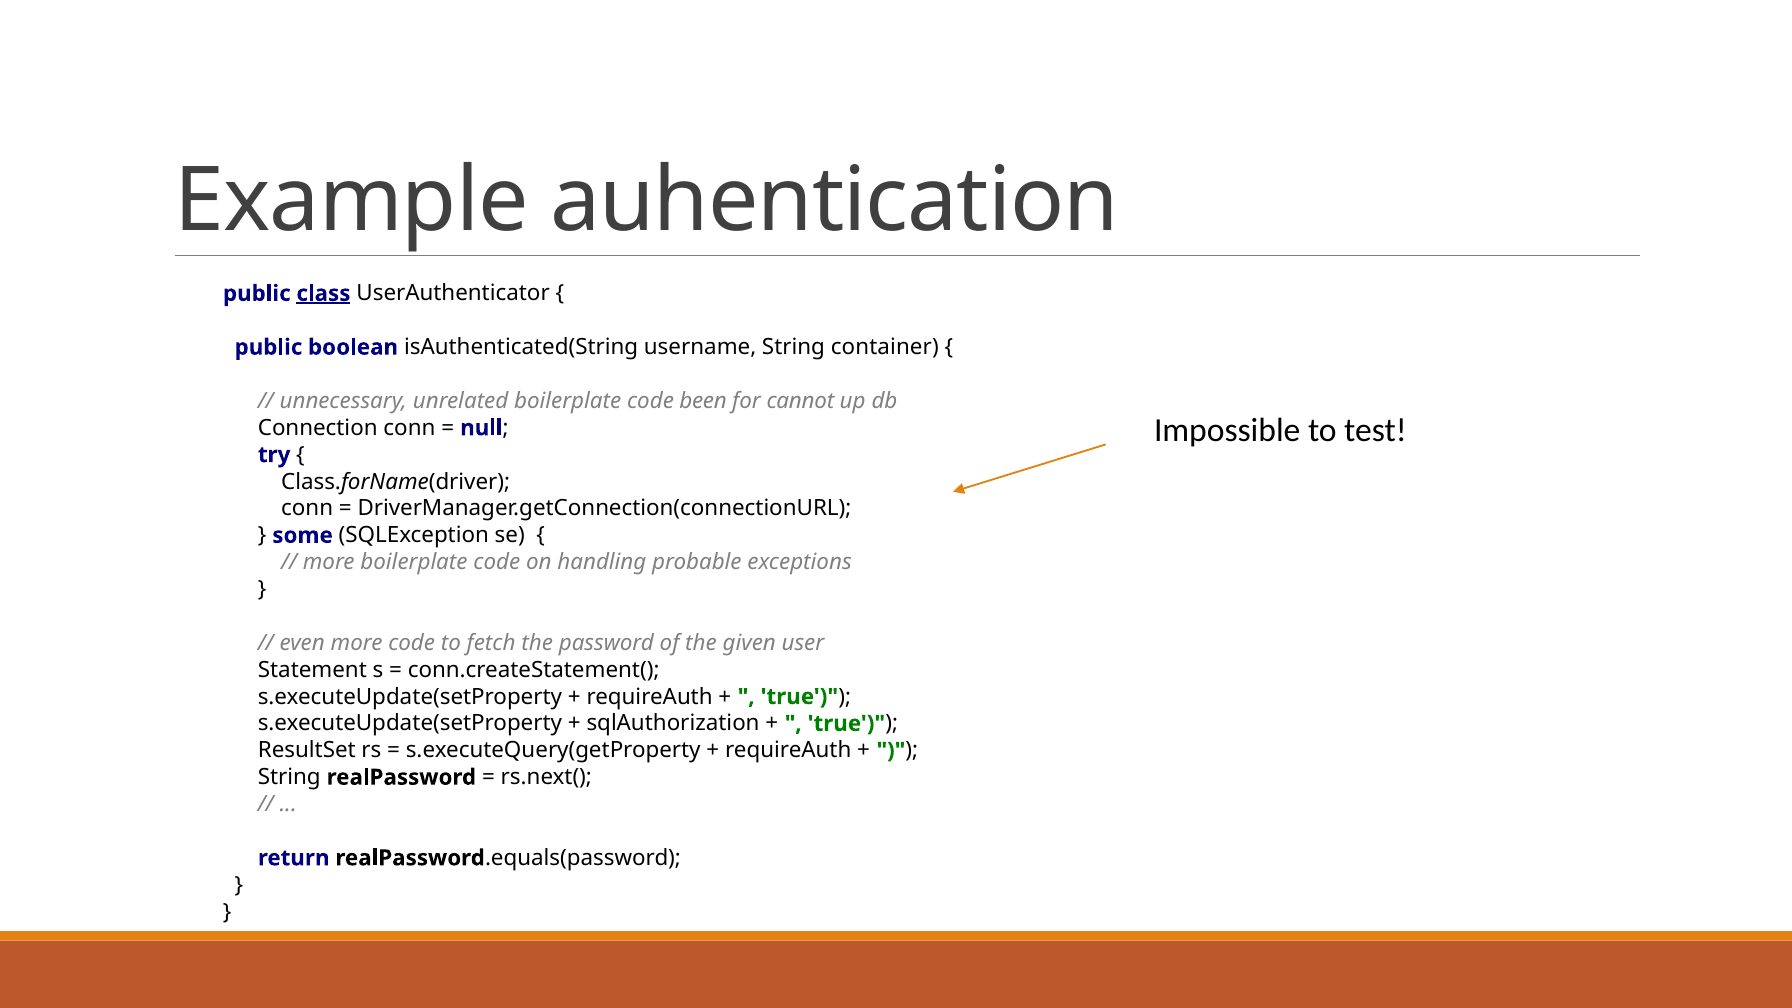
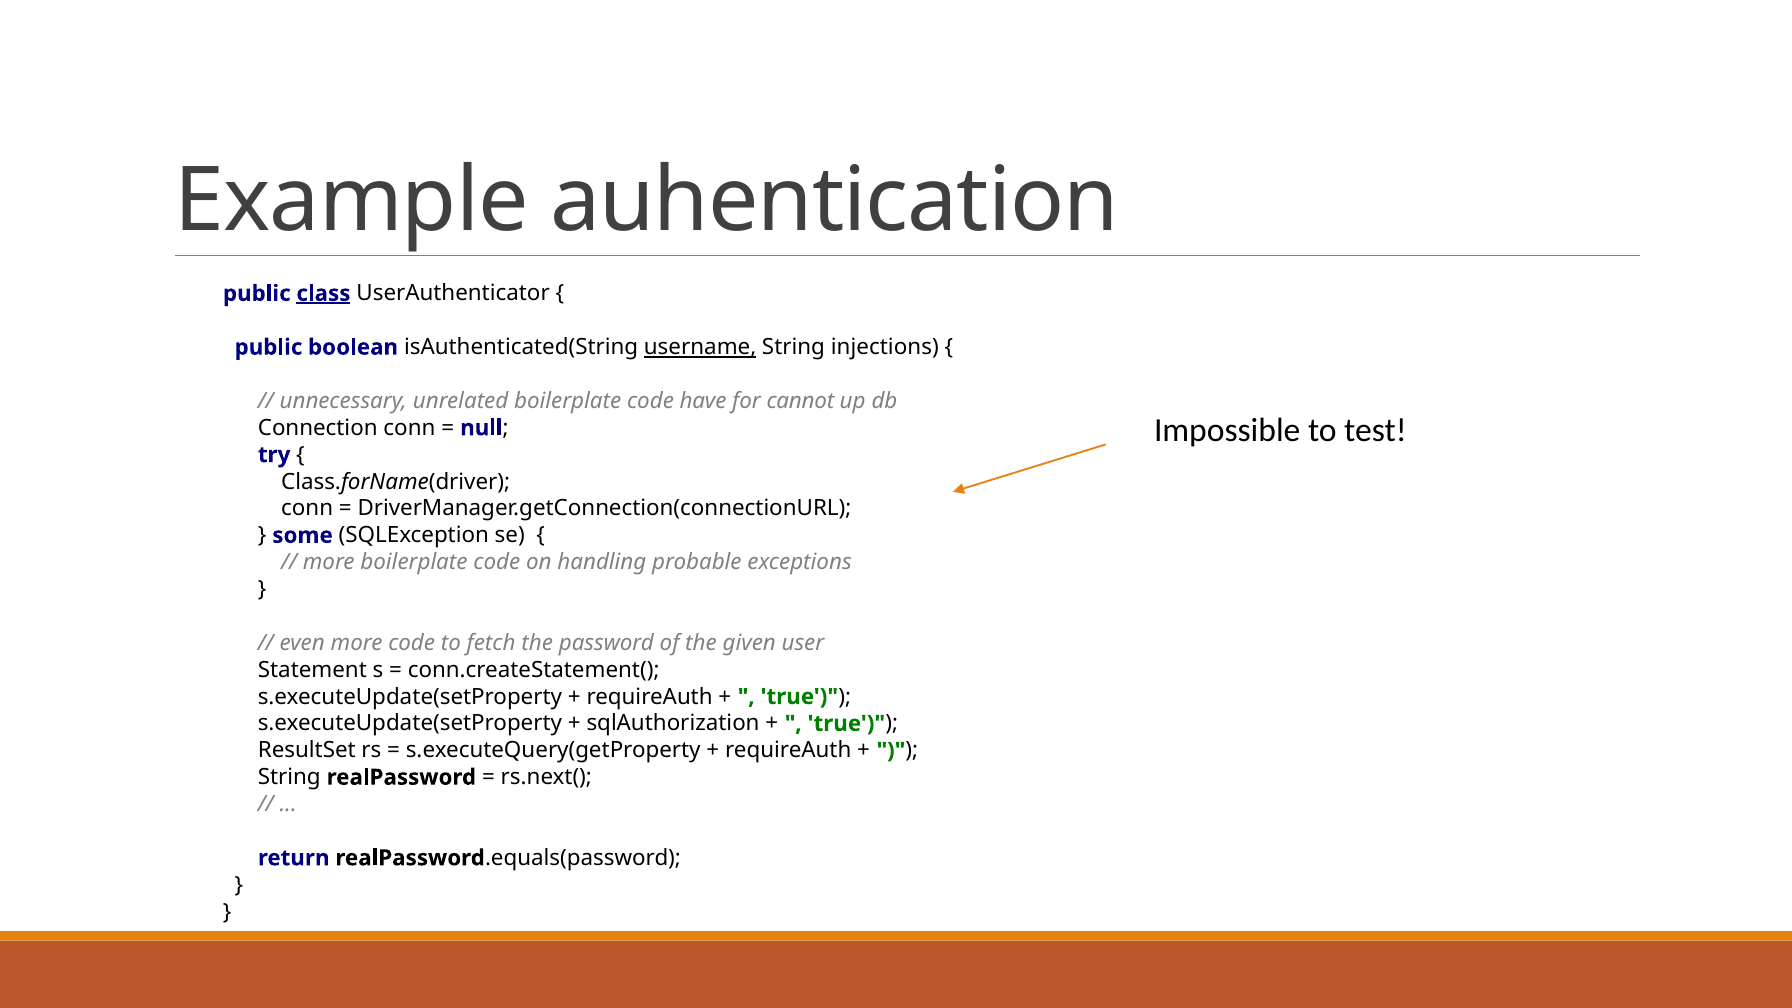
username underline: none -> present (700, 347)
container: container -> injections (885, 347)
been: been -> have (703, 401)
